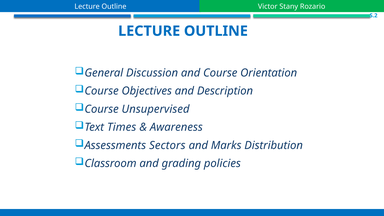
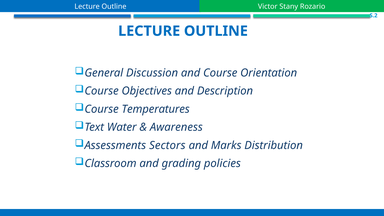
Unsupervised: Unsupervised -> Temperatures (156, 109)
Times: Times -> Water (122, 127)
